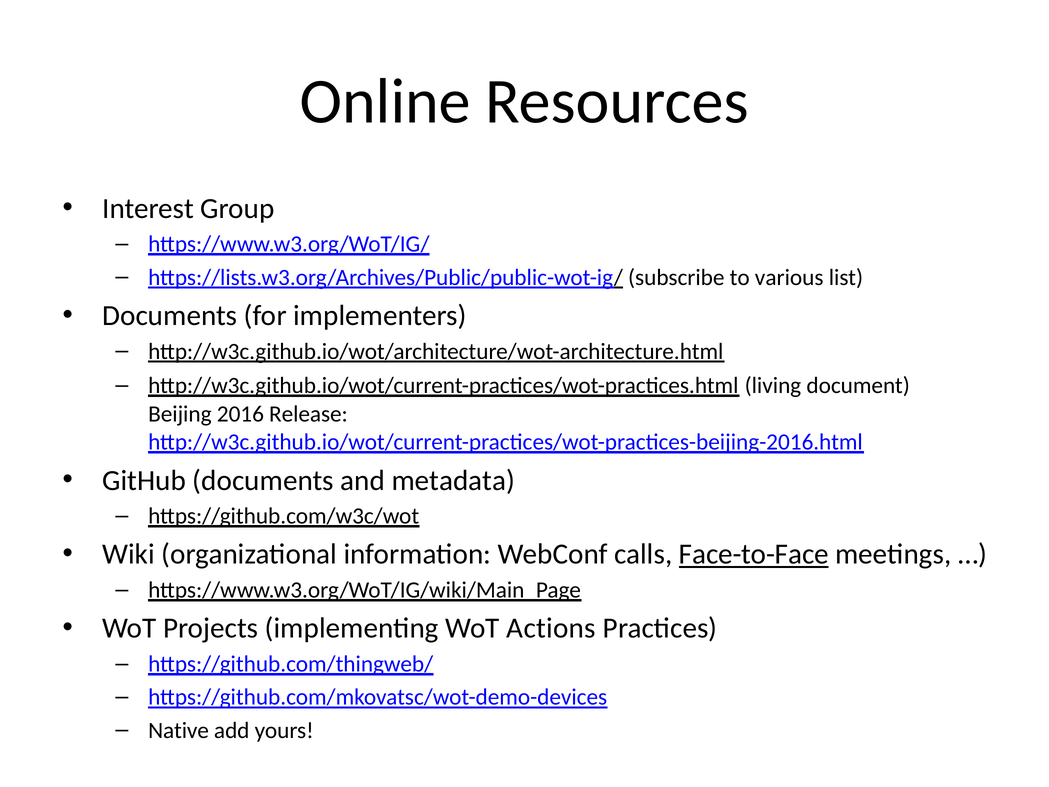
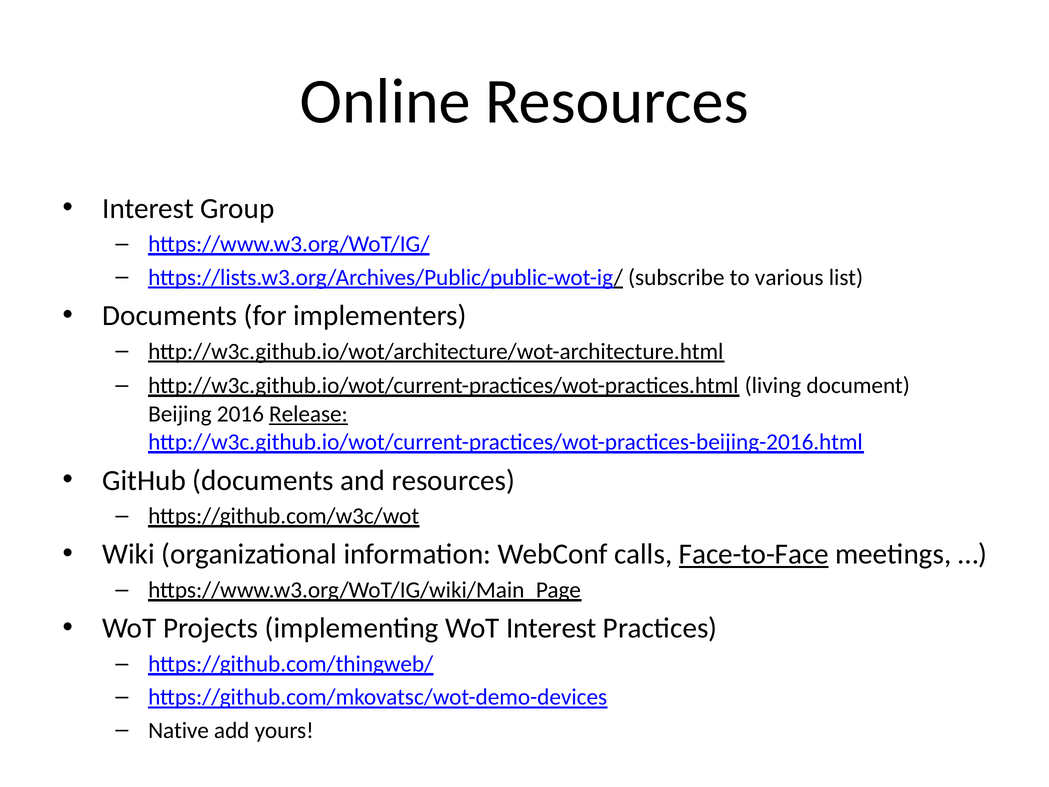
Release underline: none -> present (308, 414)
and metadata: metadata -> resources (453, 480)
WoT Actions: Actions -> Interest (551, 628)
